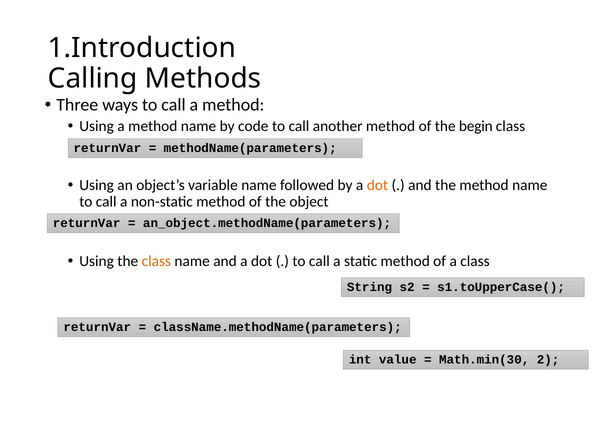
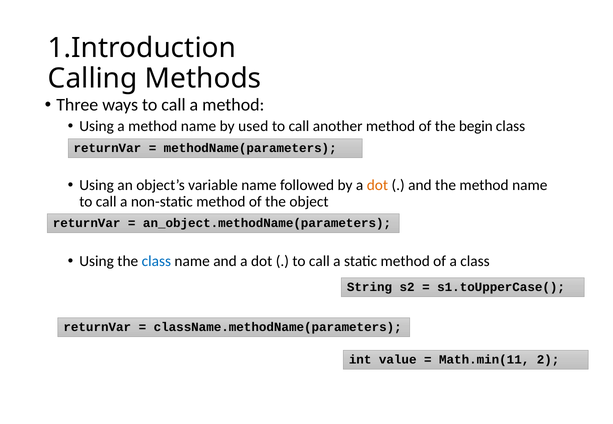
code: code -> used (253, 126)
class colour: orange -> blue (156, 261)
Math.min(30: Math.min(30 -> Math.min(11 (484, 360)
